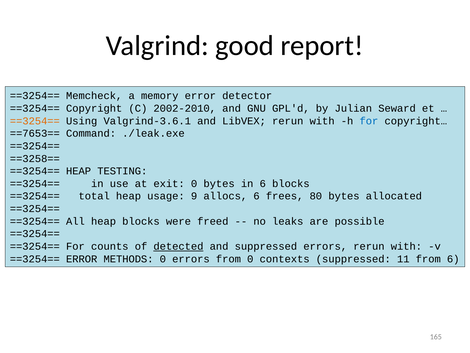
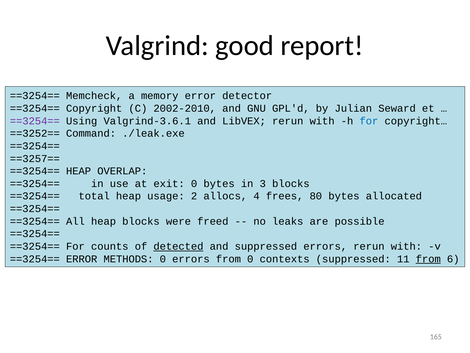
==3254== colour: orange -> purple (35, 121)
==7653==: ==7653== -> ==3252== (35, 133)
==3258==: ==3258== -> ==3257== (35, 158)
TESTING: TESTING -> OVERLAP (122, 171)
in 6: 6 -> 3 (263, 183)
9: 9 -> 2 (194, 196)
allocs 6: 6 -> 4 (257, 196)
from underline: none -> present (428, 259)
